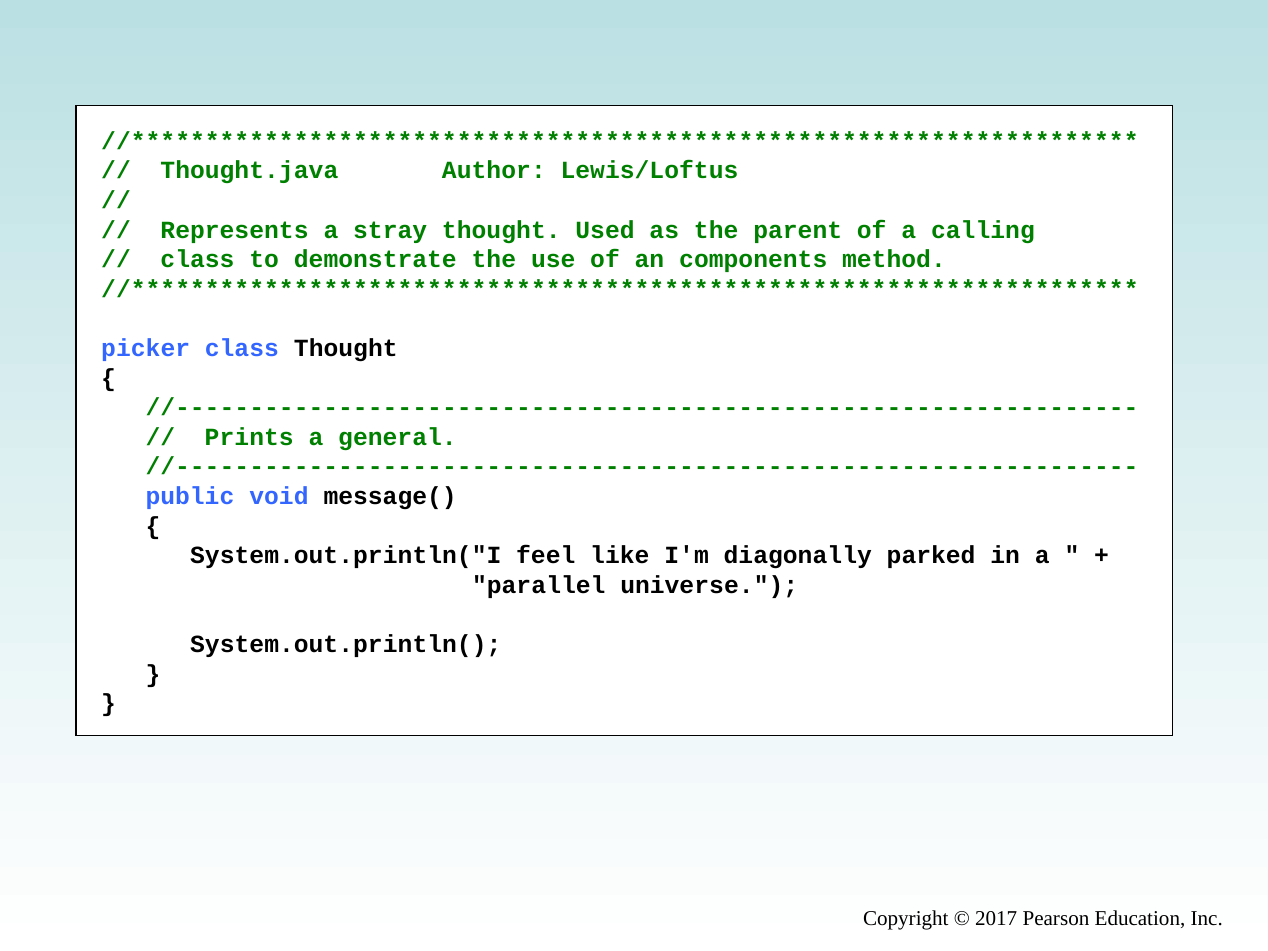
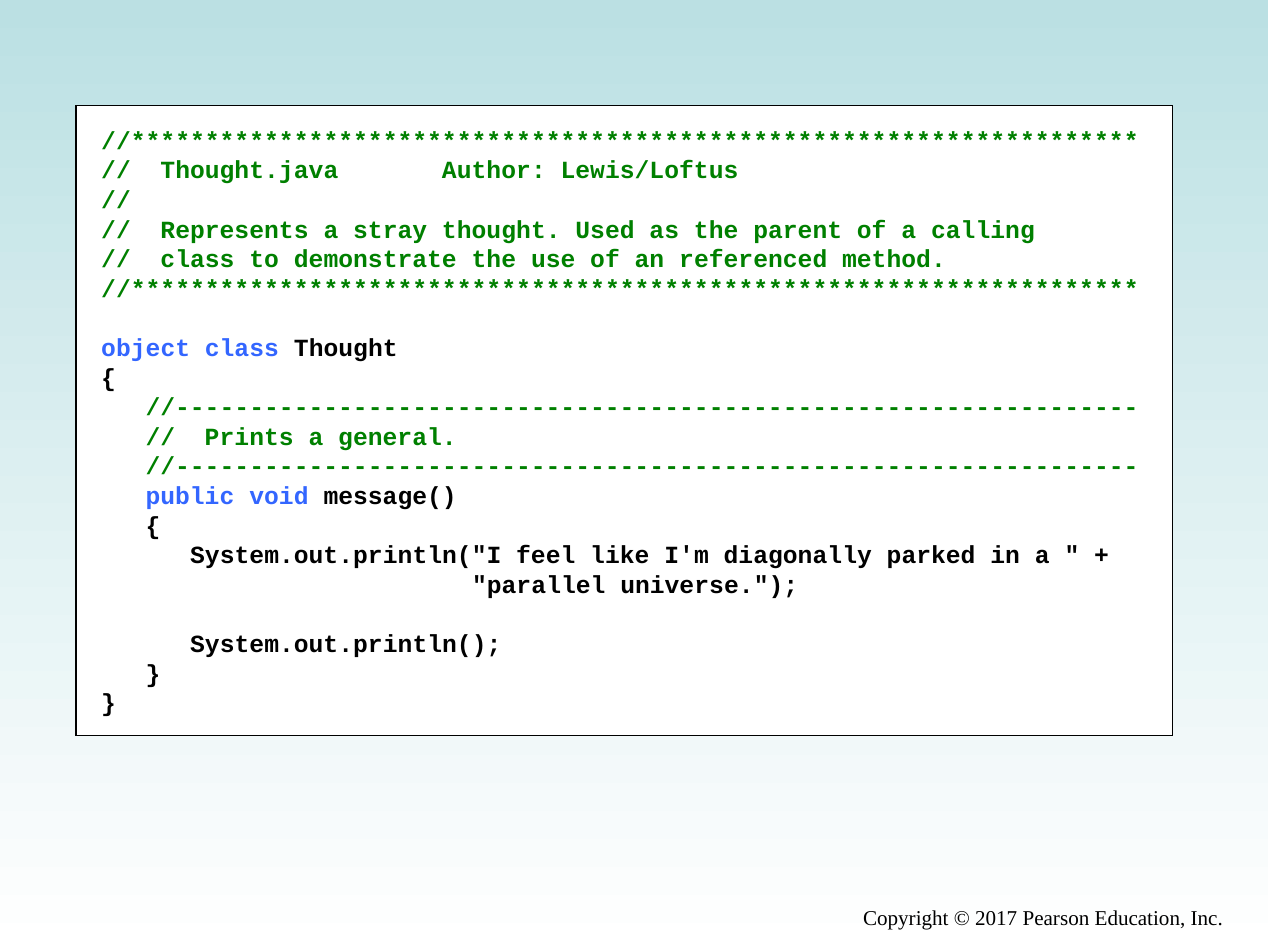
components: components -> referenced (753, 260)
picker: picker -> object (146, 348)
